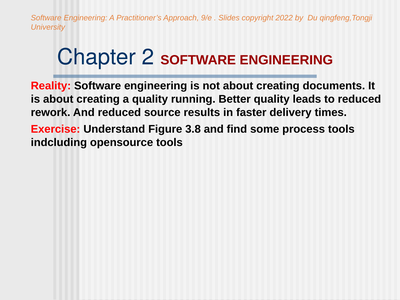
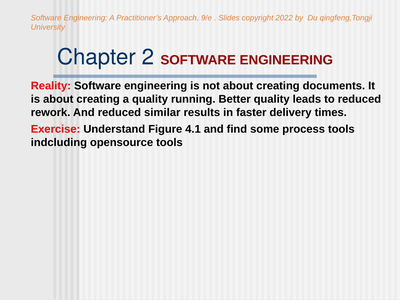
source: source -> similar (162, 112)
3.8: 3.8 -> 4.1 (193, 129)
